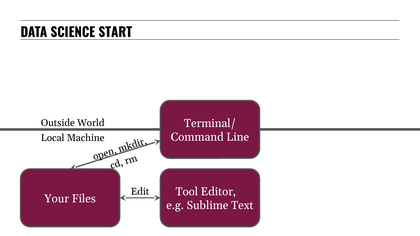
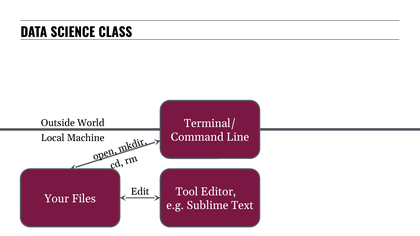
START: START -> CLASS (115, 33)
